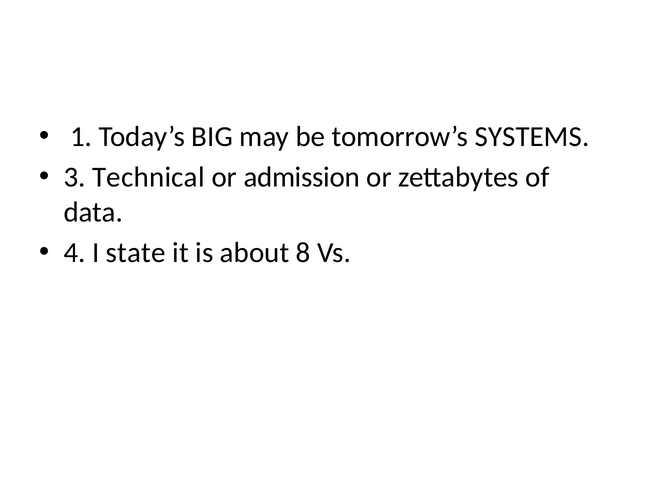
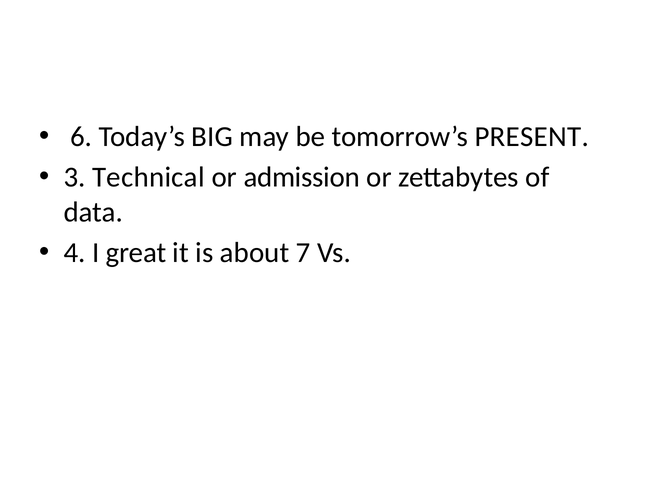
1: 1 -> 6 (81, 137)
SYSTEMS: SYSTEMS -> PRESENT (532, 137)
state: state -> great (136, 253)
8: 8 -> 7 (303, 253)
